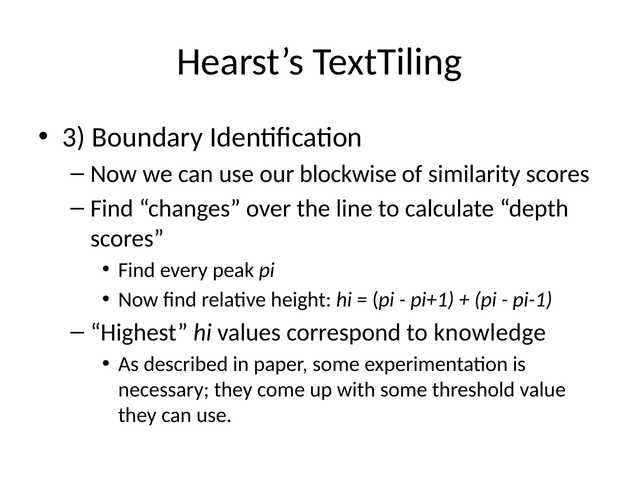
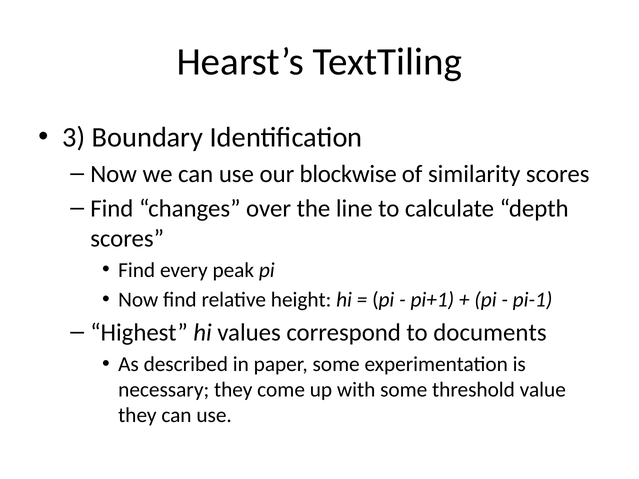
knowledge: knowledge -> documents (490, 333)
